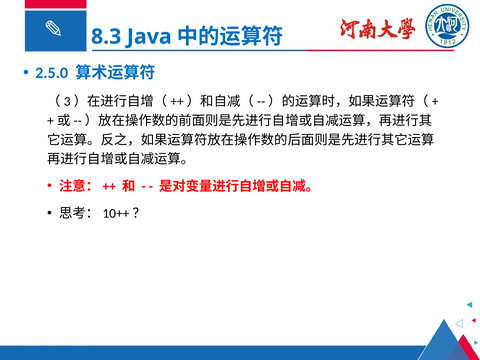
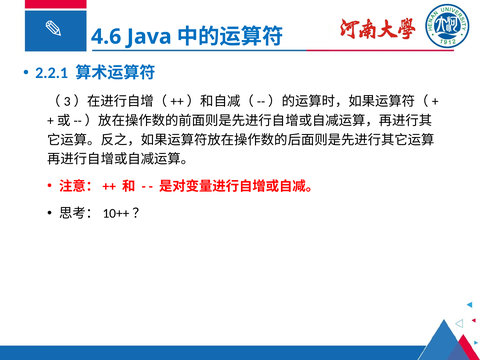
8.3: 8.3 -> 4.6 (106, 37)
2.5.0: 2.5.0 -> 2.2.1 (52, 73)
